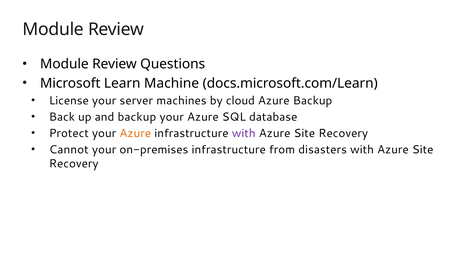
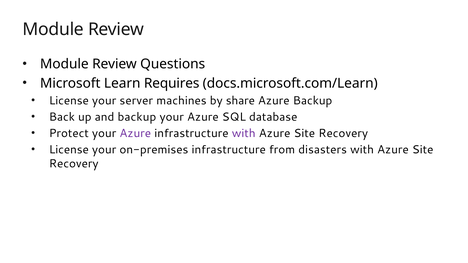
Machine: Machine -> Requires (172, 83)
cloud: cloud -> share (240, 101)
Azure colour: orange -> purple (135, 133)
Cannot: Cannot -> License (69, 150)
